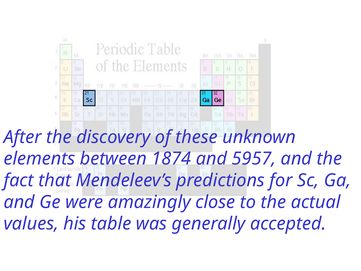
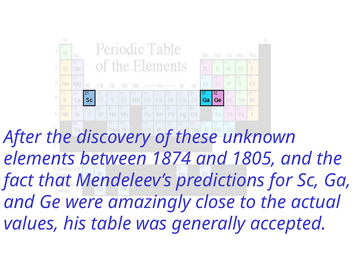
5957: 5957 -> 1805 (254, 159)
